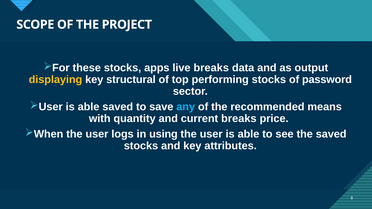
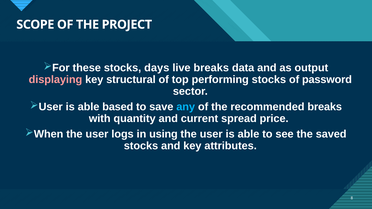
apps: apps -> days (157, 68)
displaying colour: yellow -> pink (55, 80)
able saved: saved -> based (118, 107)
recommended means: means -> breaks (325, 107)
current breaks: breaks -> spread (239, 119)
